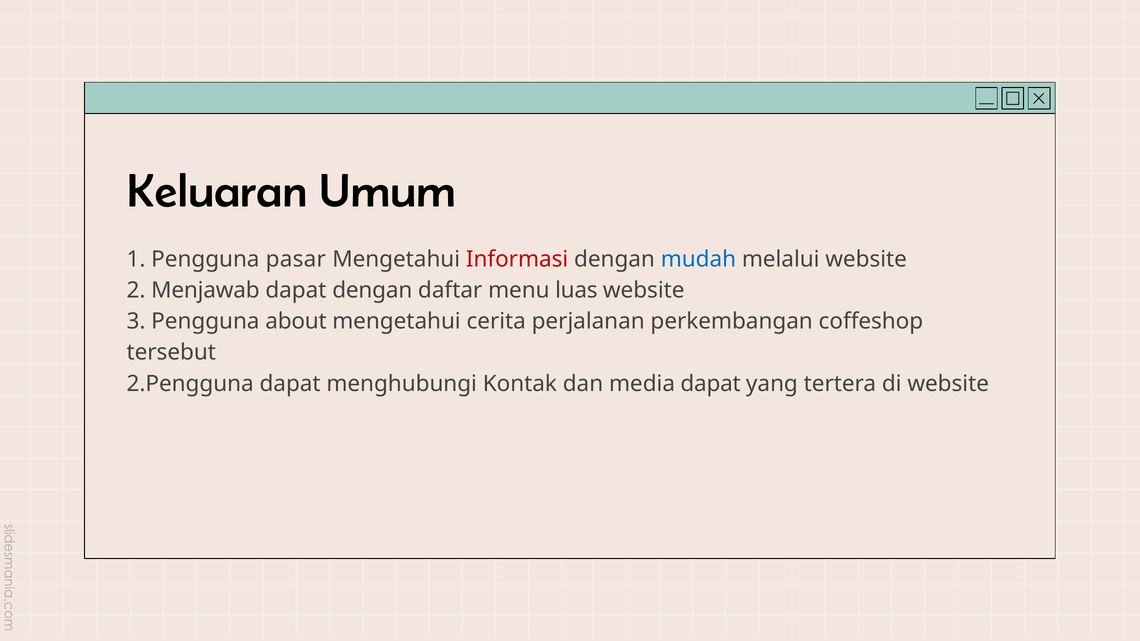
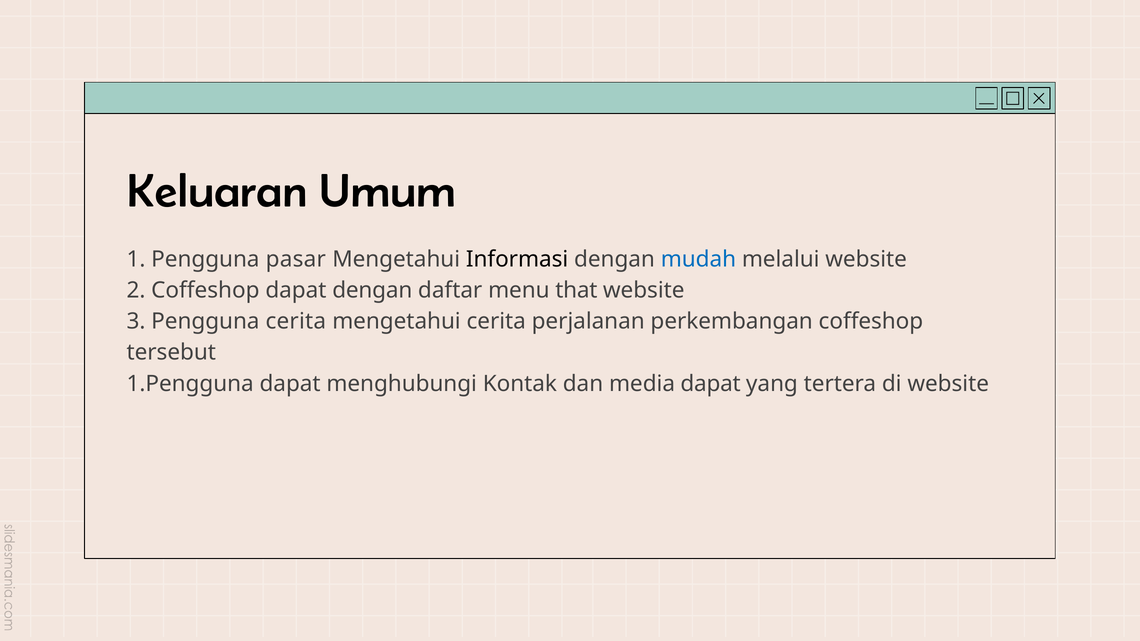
Informasi colour: red -> black (517, 259)
2 Menjawab: Menjawab -> Coffeshop (205, 290)
luas: luas -> that (576, 290)
Pengguna about: about -> cerita (296, 322)
2.Pengguna: 2.Pengguna -> 1.Pengguna (190, 384)
